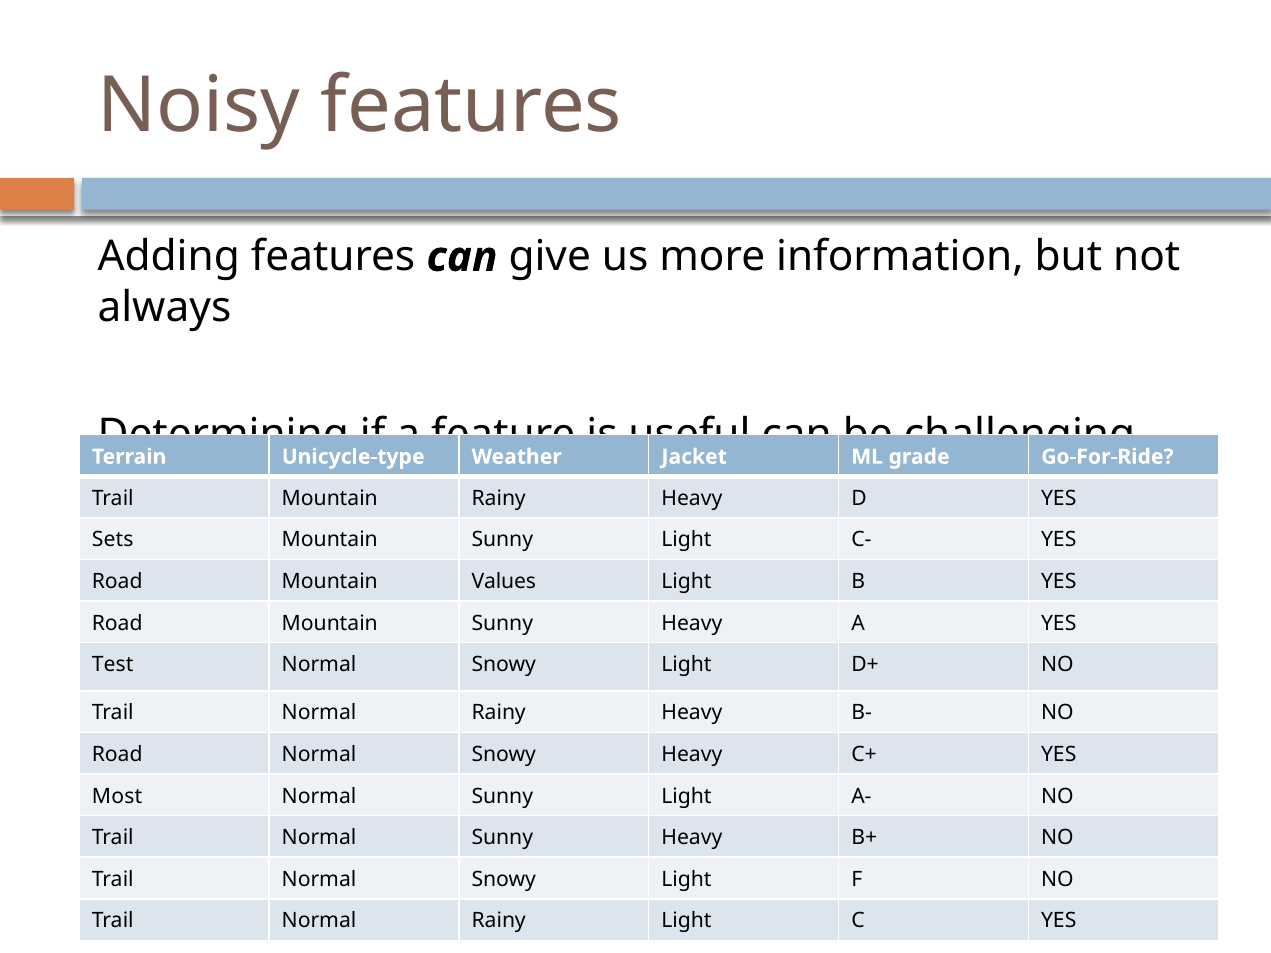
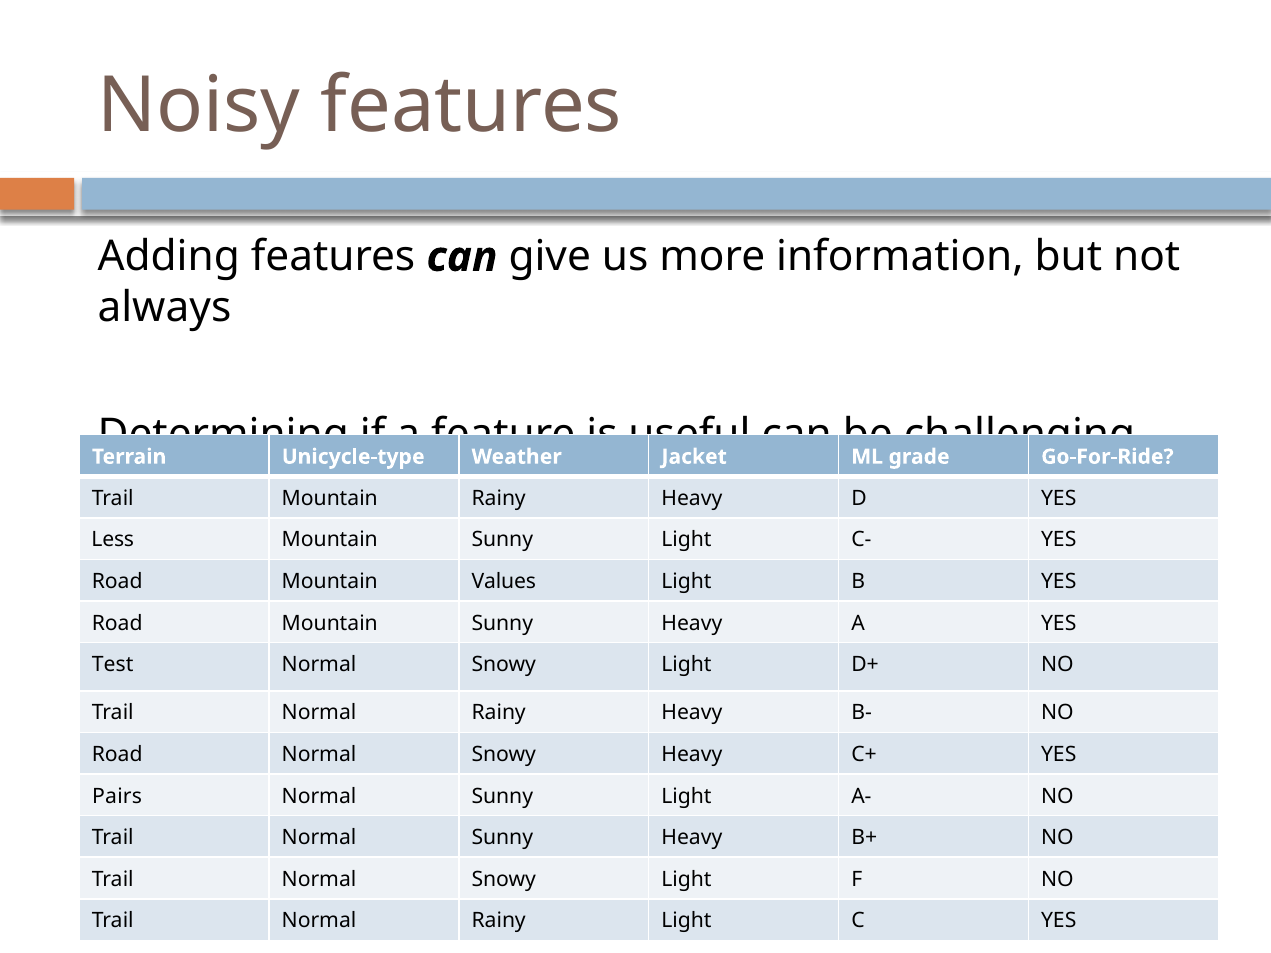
Sets: Sets -> Less (113, 540)
Most: Most -> Pairs (117, 796)
